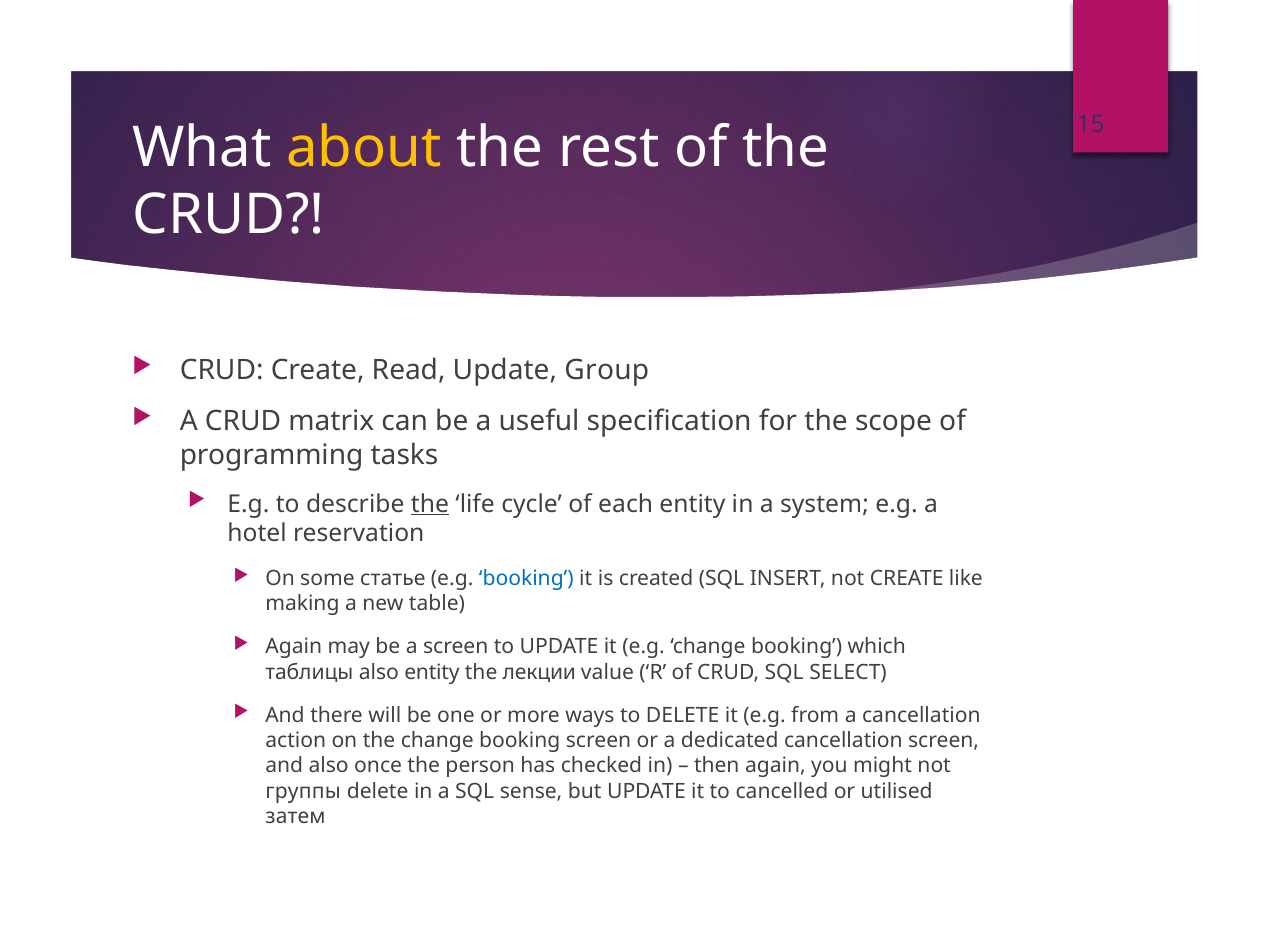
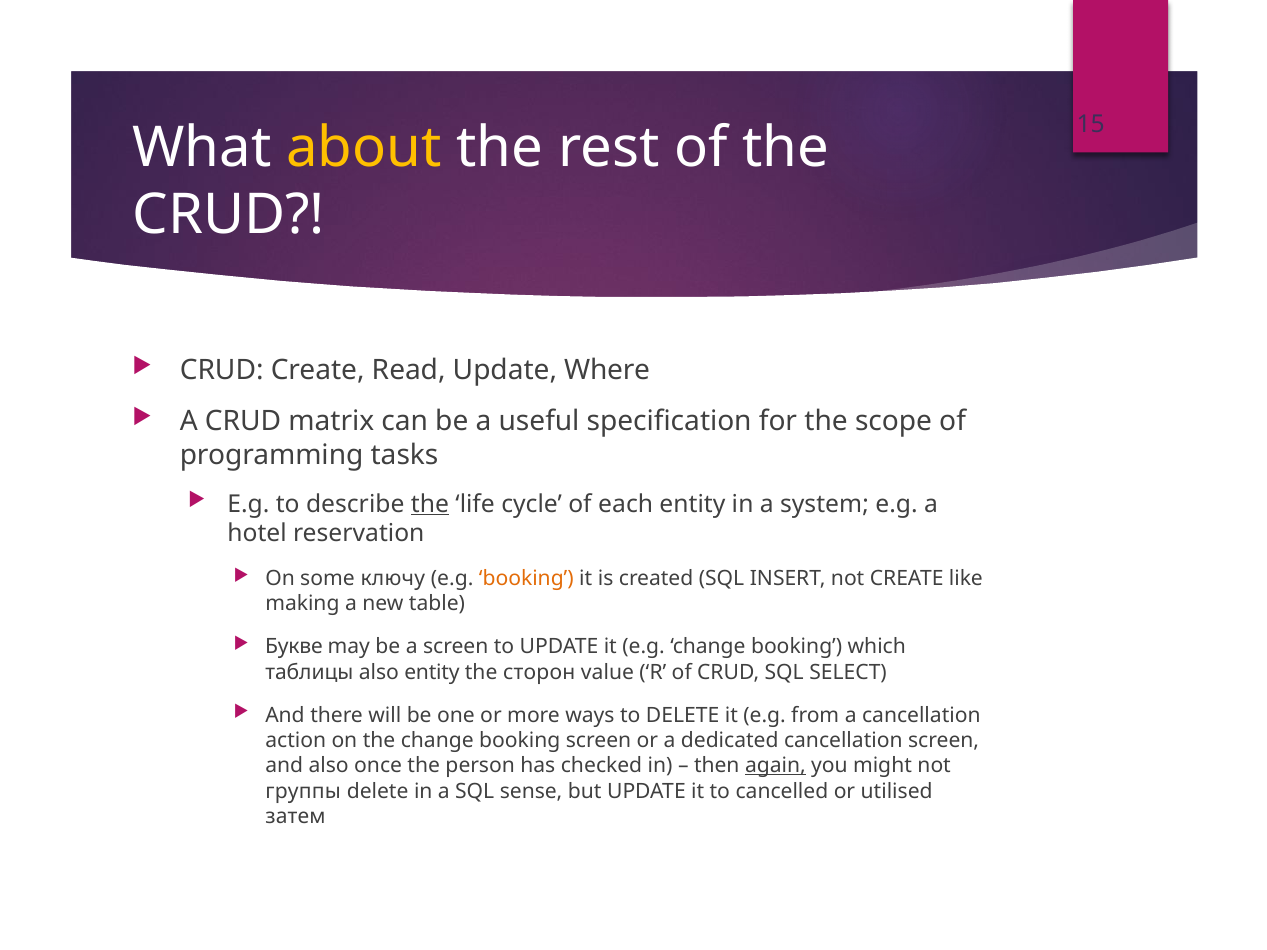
Group: Group -> Where (607, 370)
статье: статье -> ключу (393, 579)
booking colour: blue -> orange (526, 579)
Again: Again -> Букве (294, 647)
лекции: лекции -> сторон (539, 672)
again underline: none -> present (775, 766)
